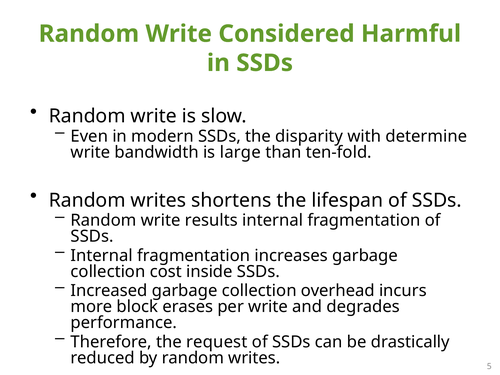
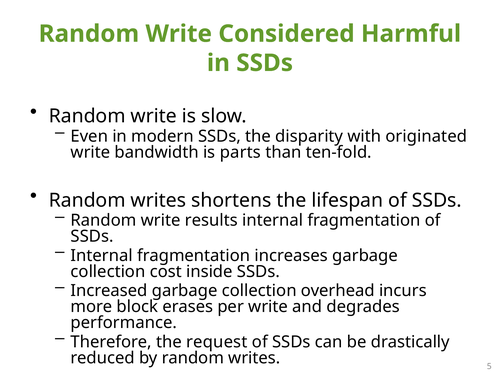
determine: determine -> originated (426, 136)
large: large -> parts (240, 152)
